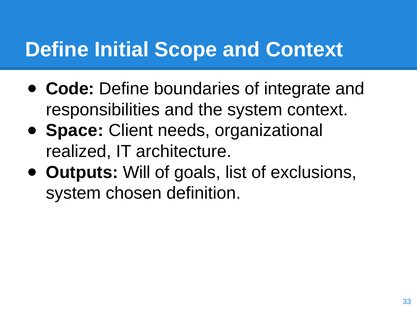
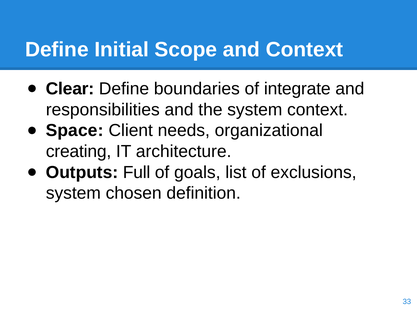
Code: Code -> Clear (70, 89)
realized: realized -> creating (79, 151)
Will: Will -> Full (137, 172)
